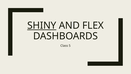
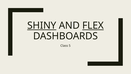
FLEX underline: none -> present (93, 25)
